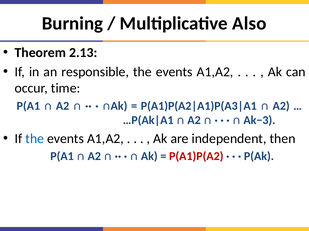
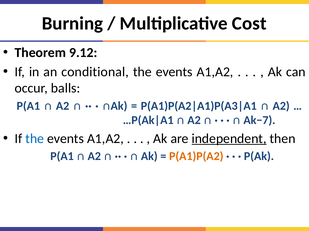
Also: Also -> Cost (249, 23)
2.13: 2.13 -> 9.12 (83, 53)
responsible: responsible -> conditional (95, 72)
time: time -> balls (66, 89)
Ak−3: Ak−3 -> Ak−7 (259, 121)
independent underline: none -> present (229, 139)
P(A1)P(A2 colour: red -> orange (196, 157)
